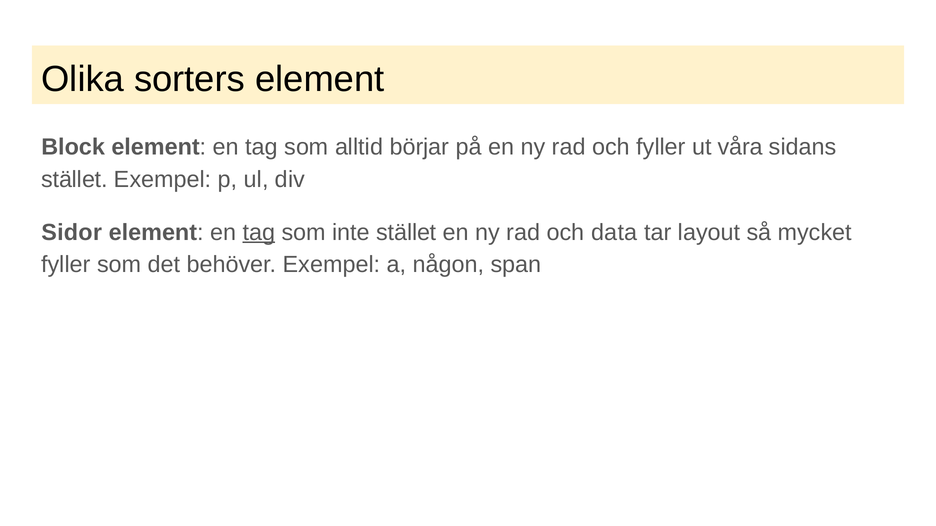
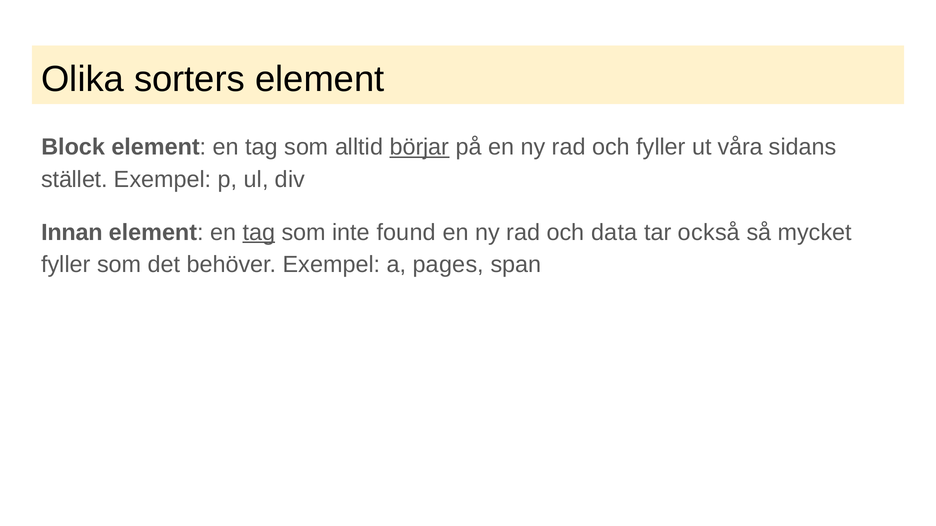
börjar underline: none -> present (419, 147)
Sidor: Sidor -> Innan (72, 233)
inte stället: stället -> found (406, 233)
layout: layout -> också (709, 233)
någon: någon -> pages (448, 265)
